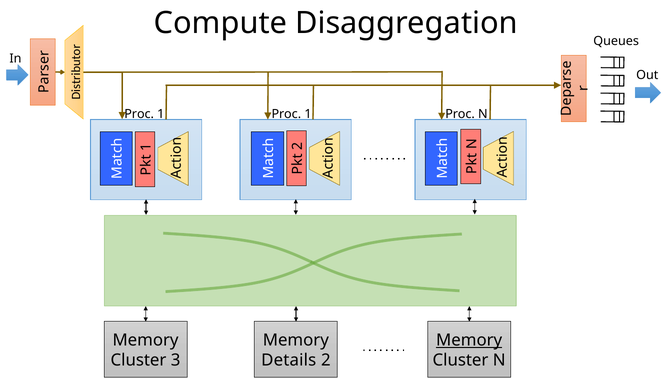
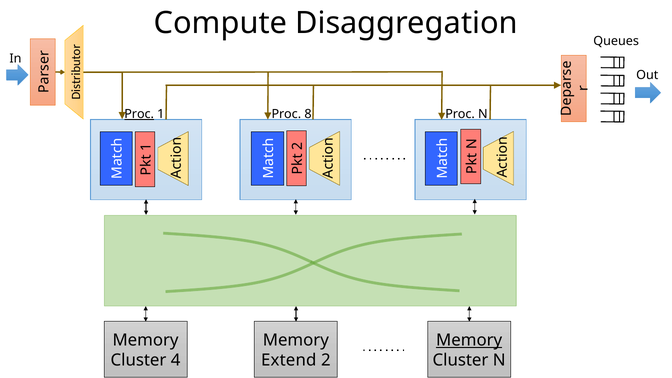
Proc underline: none -> present (139, 114)
1 Proc 1: 1 -> 8 (308, 114)
3: 3 -> 4 (176, 360)
Details: Details -> Extend (289, 360)
